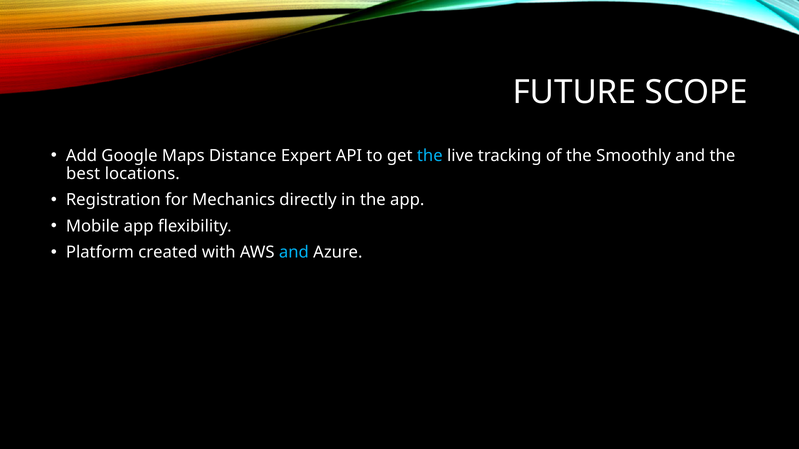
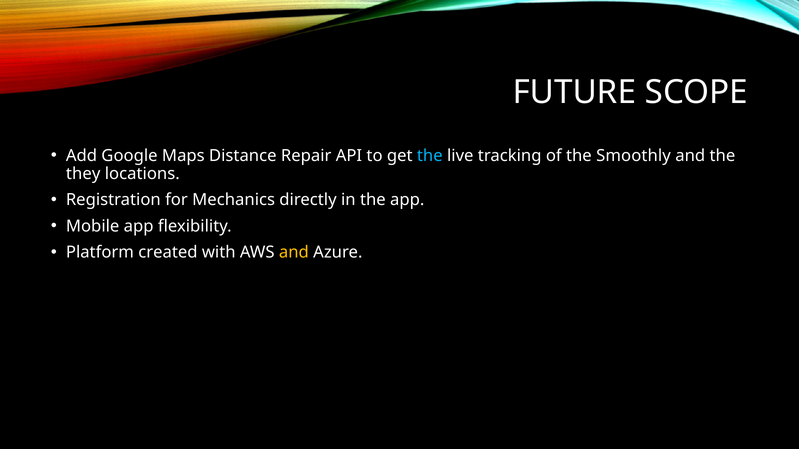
Expert: Expert -> Repair (306, 156)
best: best -> they (83, 174)
and colour: light blue -> yellow (294, 253)
